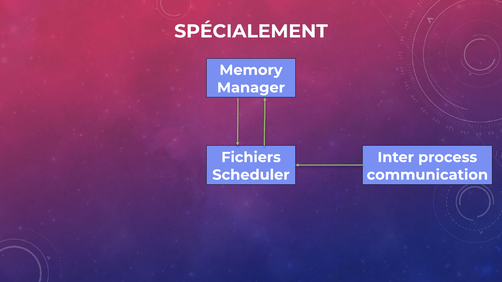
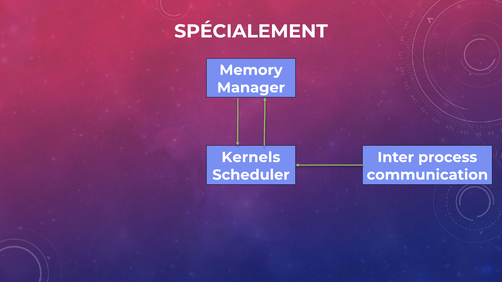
Fichiers: Fichiers -> Kernels (251, 157)
